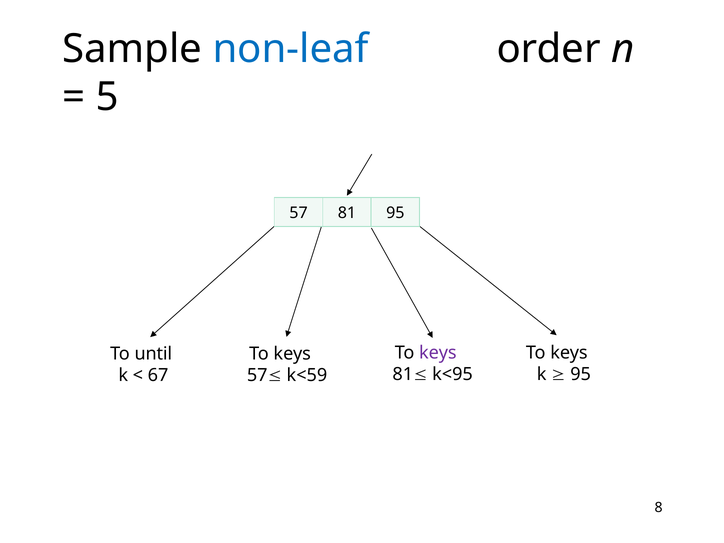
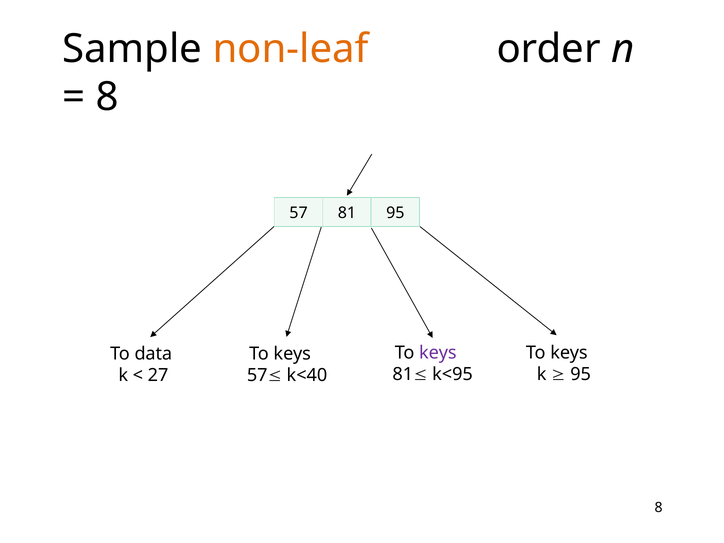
non-leaf colour: blue -> orange (291, 49)
5: 5 -> 8 (107, 97)
until: until -> data (153, 354)
k<59: k<59 -> k<40 (307, 375)
67: 67 -> 27 (158, 375)
